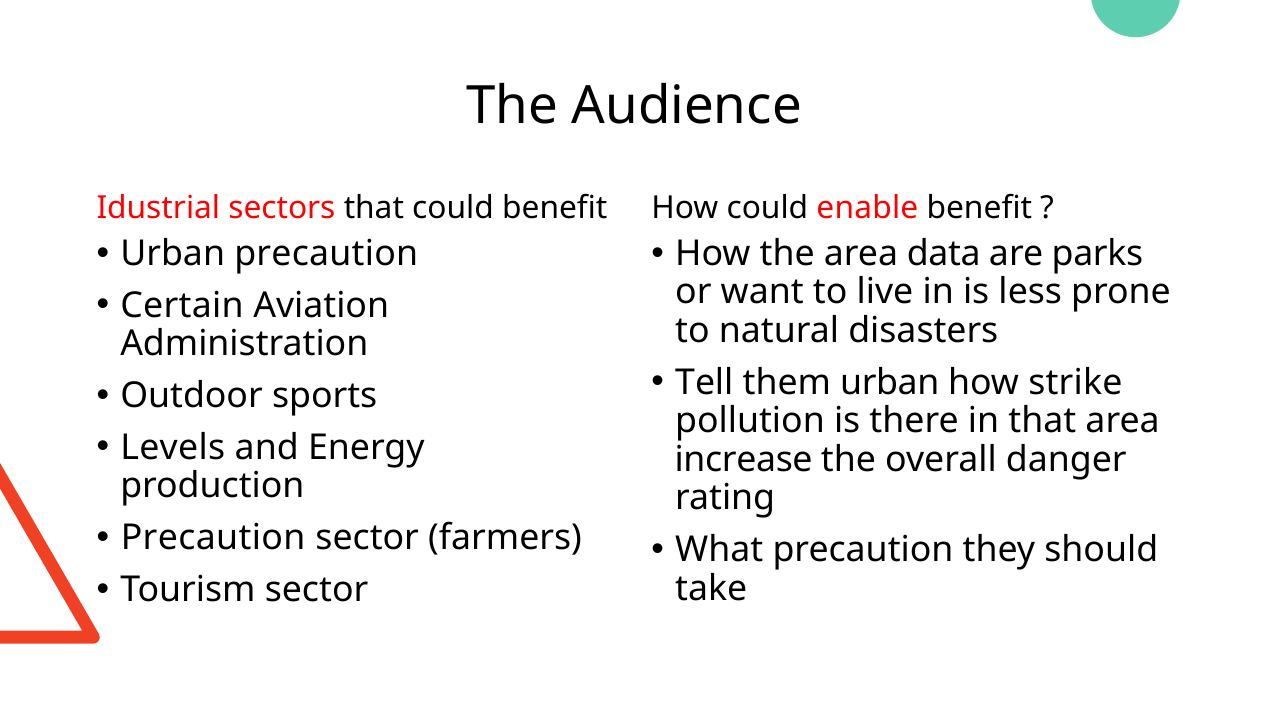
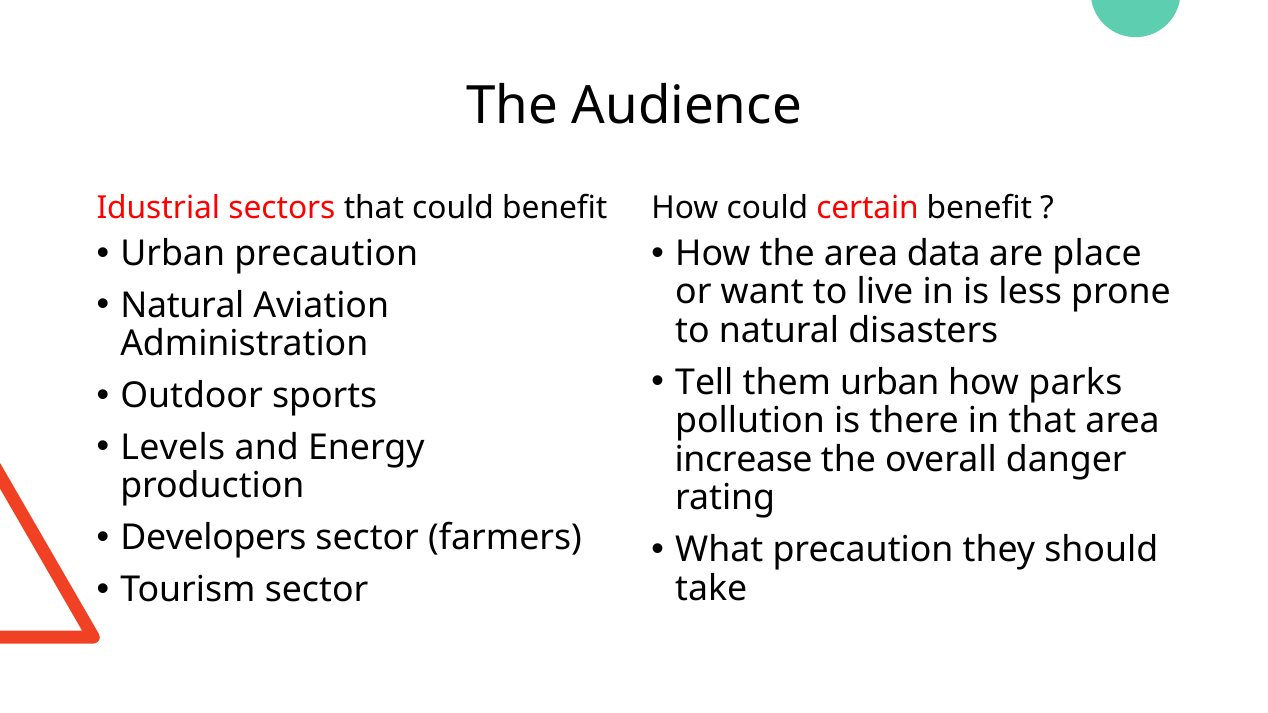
enable: enable -> certain (868, 208)
parks: parks -> place (1097, 254)
Certain: Certain -> Natural (182, 305)
strike: strike -> parks (1075, 383)
Precaution: Precaution -> Developers (213, 538)
